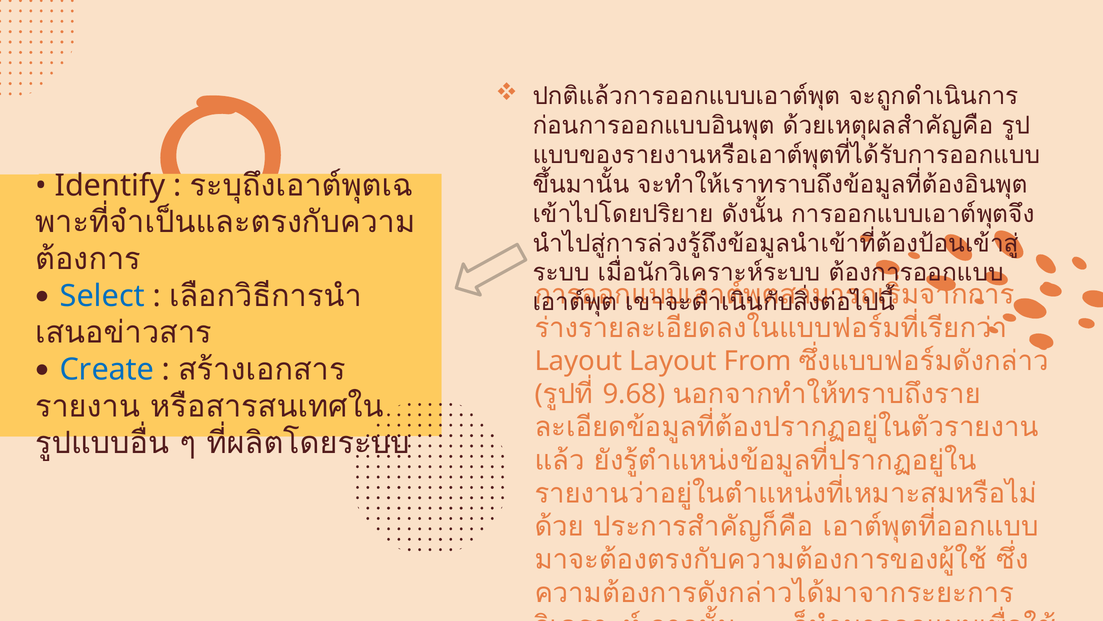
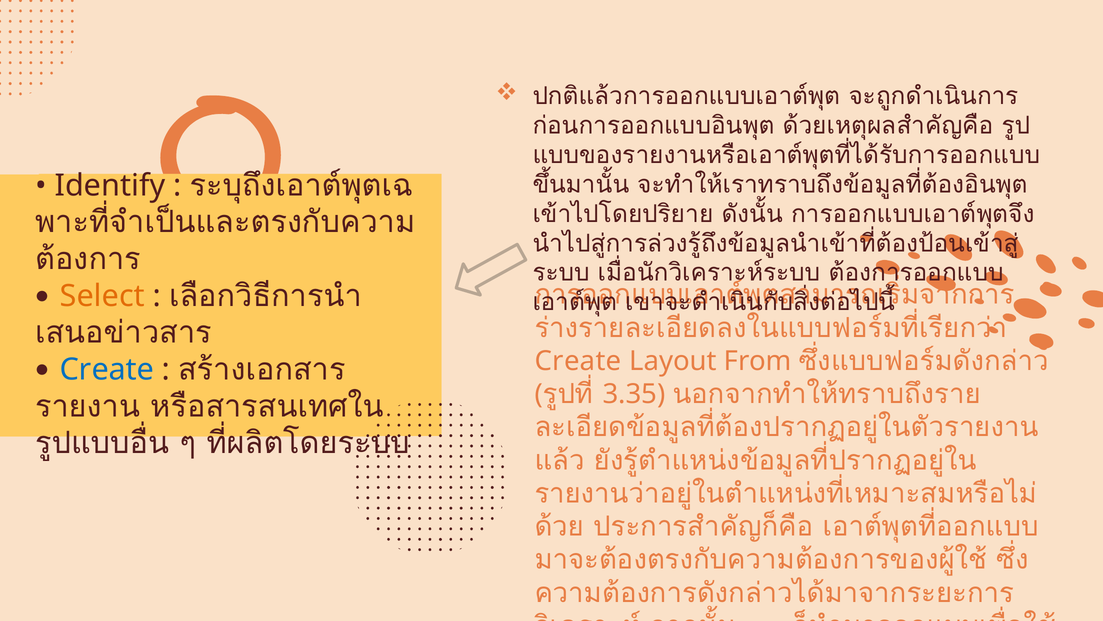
Select colour: blue -> orange (102, 296)
Layout: Layout -> Create (578, 361)
9.68: 9.68 -> 3.35 (634, 394)
